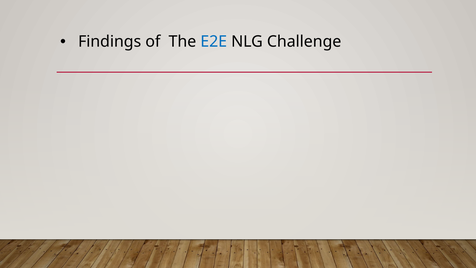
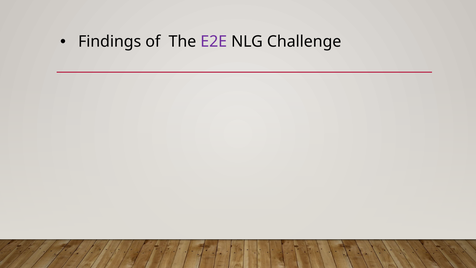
E2E colour: blue -> purple (214, 42)
